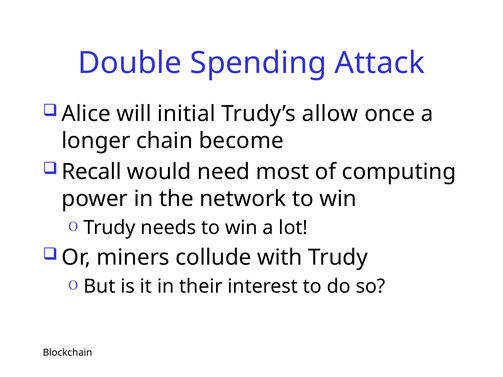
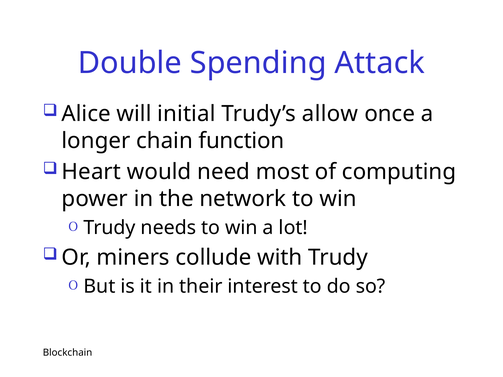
become: become -> function (241, 141)
Recall: Recall -> Heart (91, 172)
